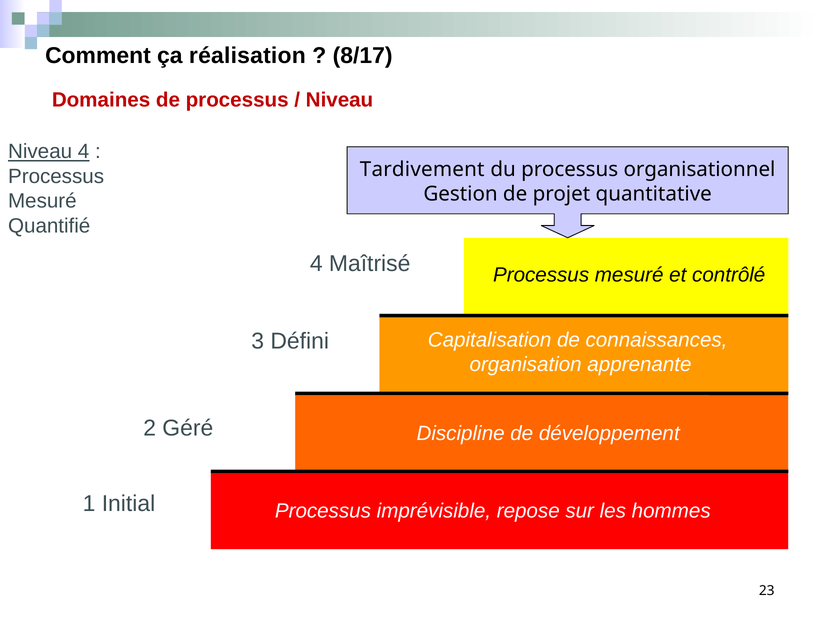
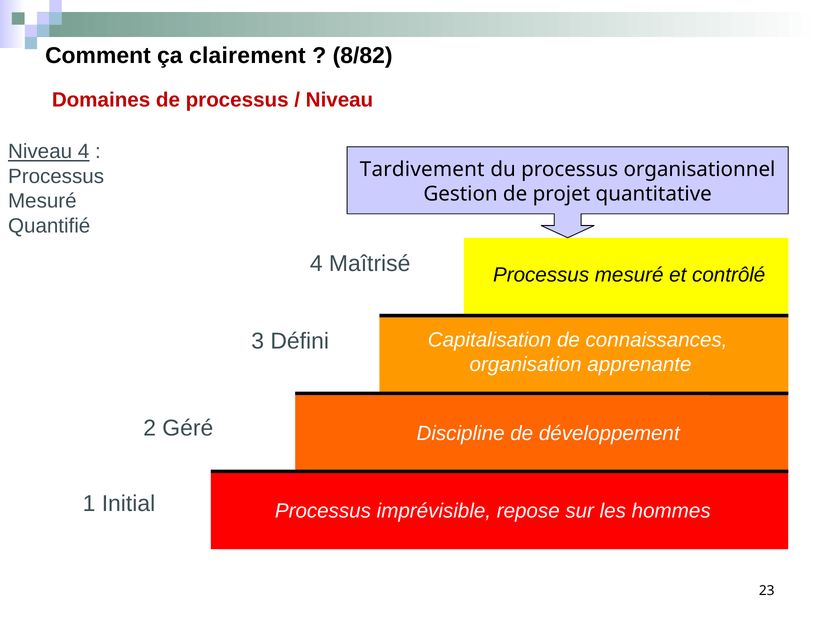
réalisation: réalisation -> clairement (247, 56)
8/17: 8/17 -> 8/82 (363, 56)
